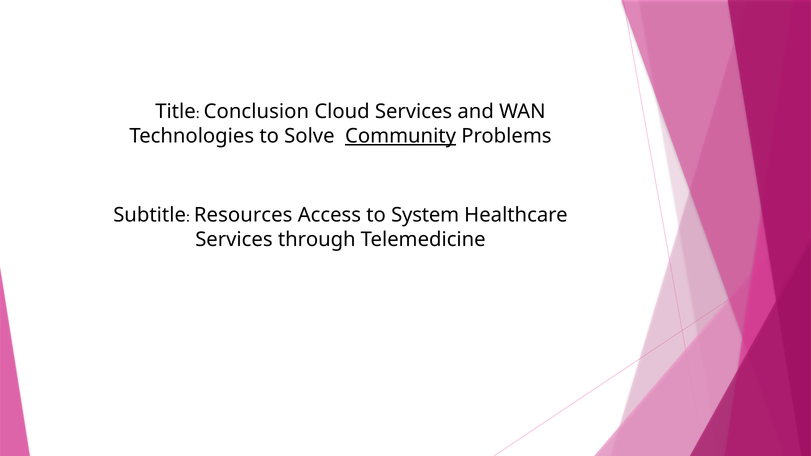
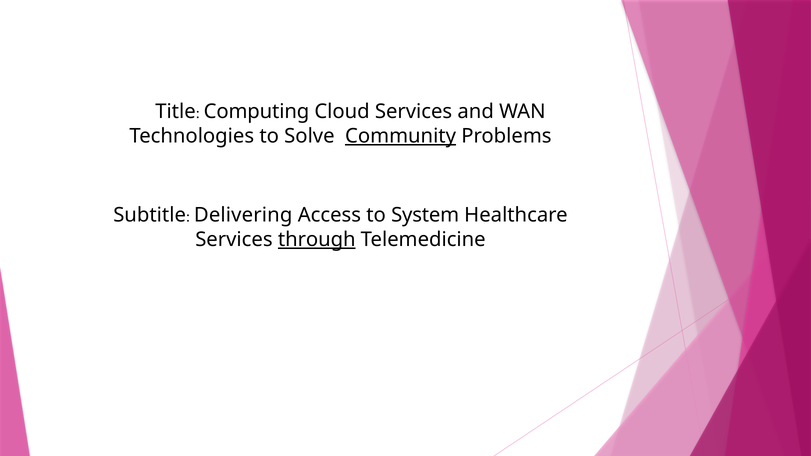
Conclusion: Conclusion -> Computing (256, 112)
Resources: Resources -> Delivering (243, 215)
through underline: none -> present (317, 240)
